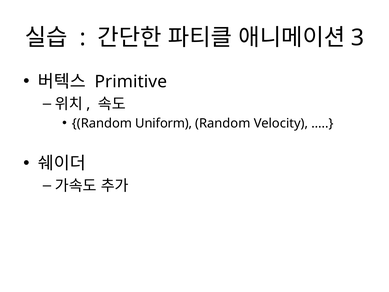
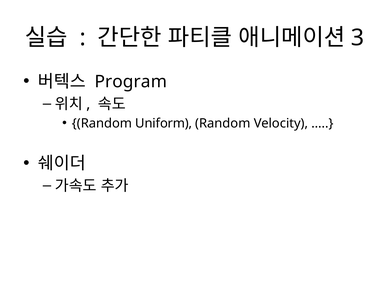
Primitive: Primitive -> Program (131, 82)
